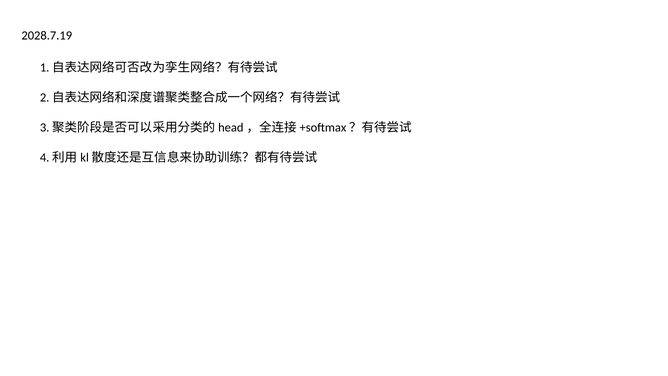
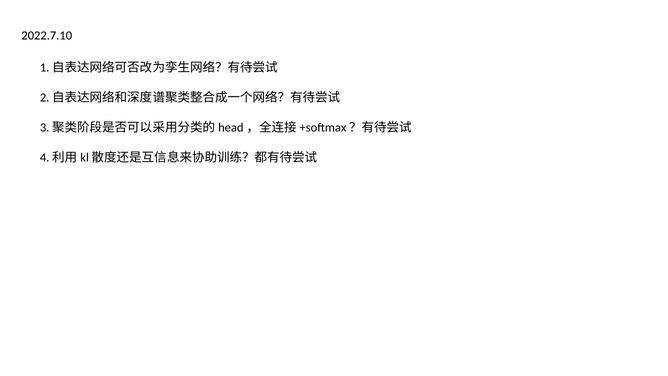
2028.7.19: 2028.7.19 -> 2022.7.10 (47, 35)
